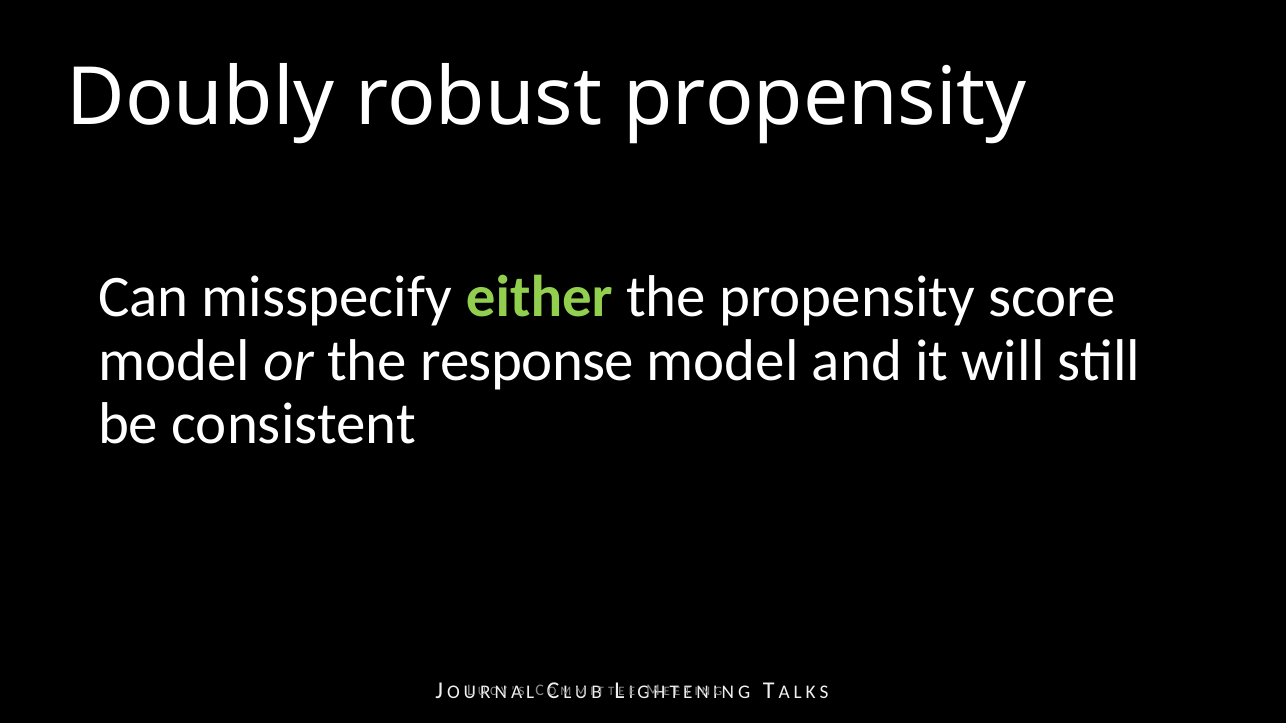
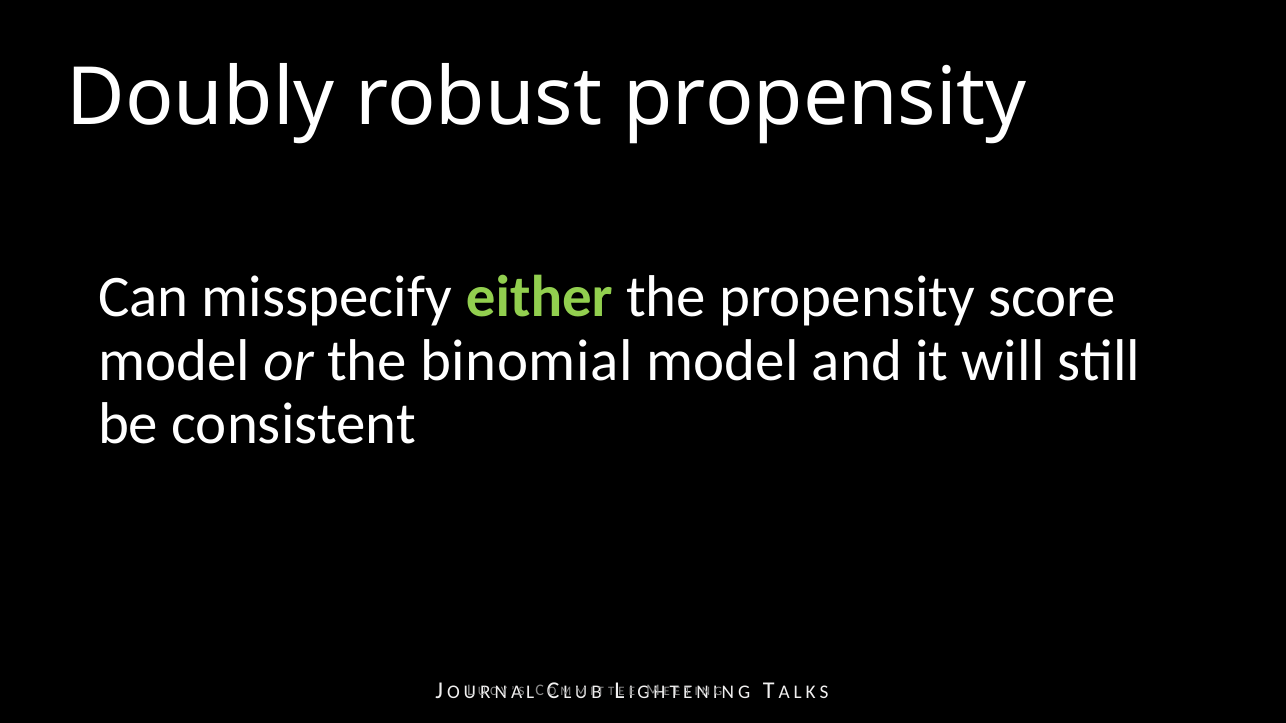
response: response -> binomial (527, 361)
